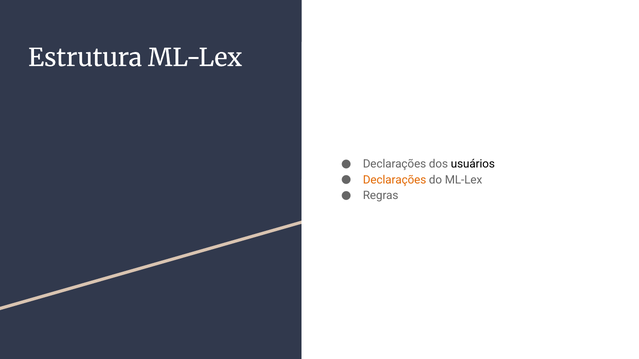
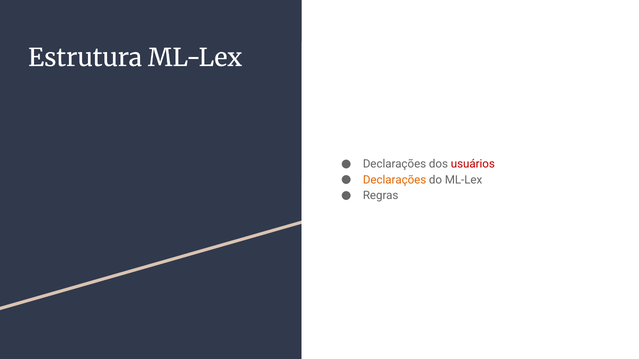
usuários colour: black -> red (473, 164)
